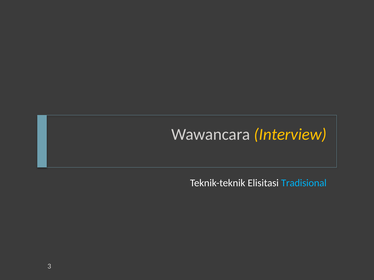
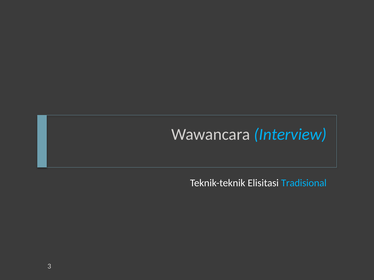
Interview colour: yellow -> light blue (290, 135)
